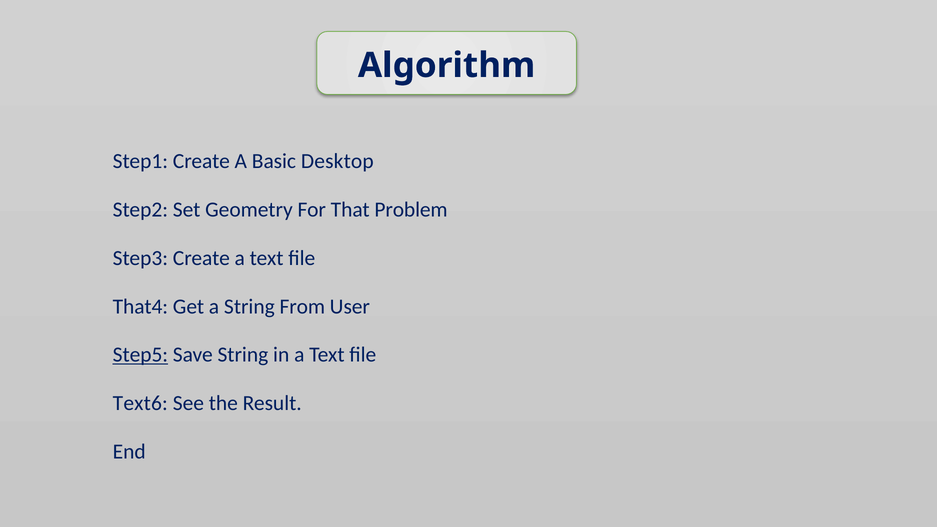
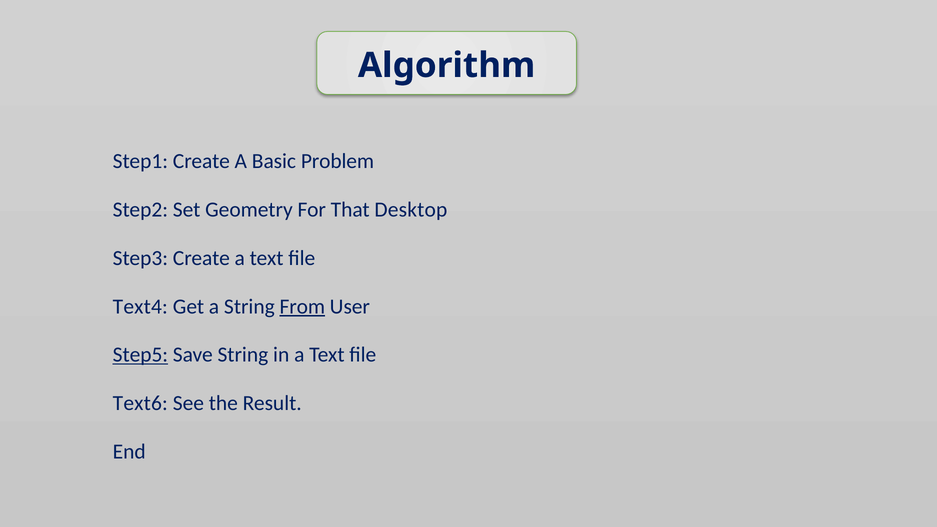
Desktop: Desktop -> Problem (337, 161)
Problem: Problem -> Desktop (411, 210)
That4: That4 -> Text4 (140, 306)
From underline: none -> present (302, 306)
